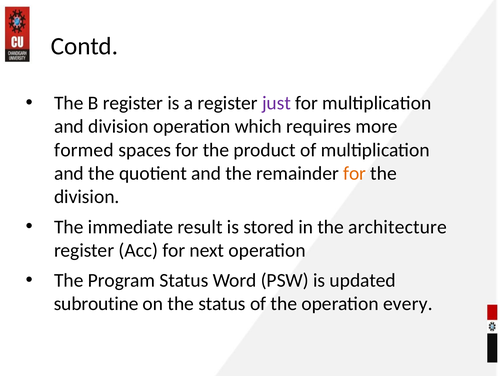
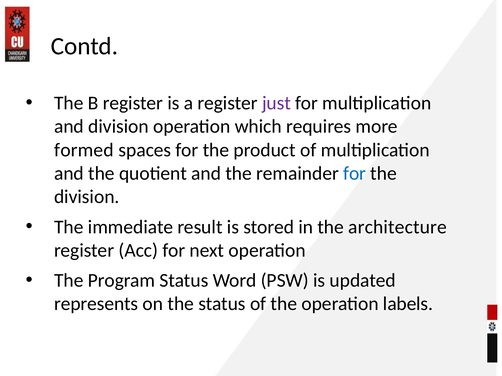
for colour: orange -> blue (355, 173)
subroutine: subroutine -> represents (96, 304)
every: every -> labels (408, 304)
